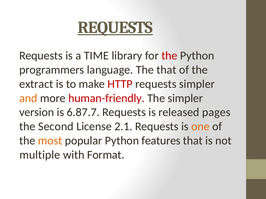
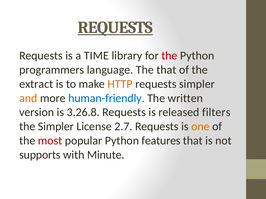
HTTP colour: red -> orange (120, 84)
human-friendly colour: red -> blue (106, 98)
The simpler: simpler -> written (185, 98)
6.87.7: 6.87.7 -> 3.26.8 (83, 113)
pages: pages -> filters (216, 113)
the Second: Second -> Simpler (56, 127)
2.1: 2.1 -> 2.7 (123, 127)
most colour: orange -> red (50, 141)
multiple: multiple -> supports (40, 155)
Format: Format -> Minute (106, 155)
